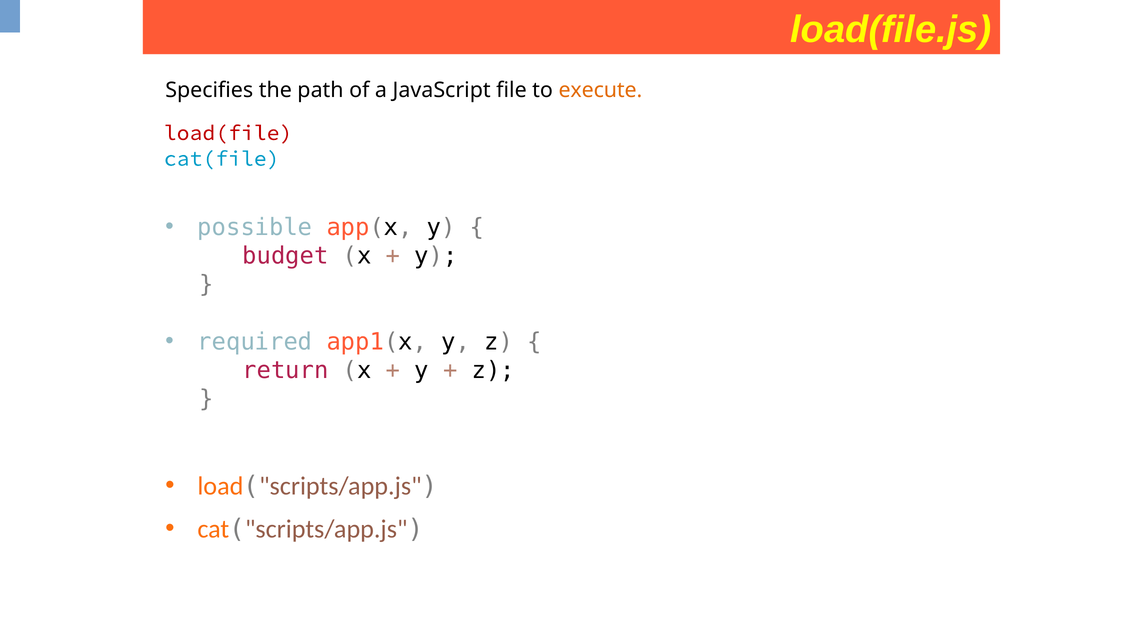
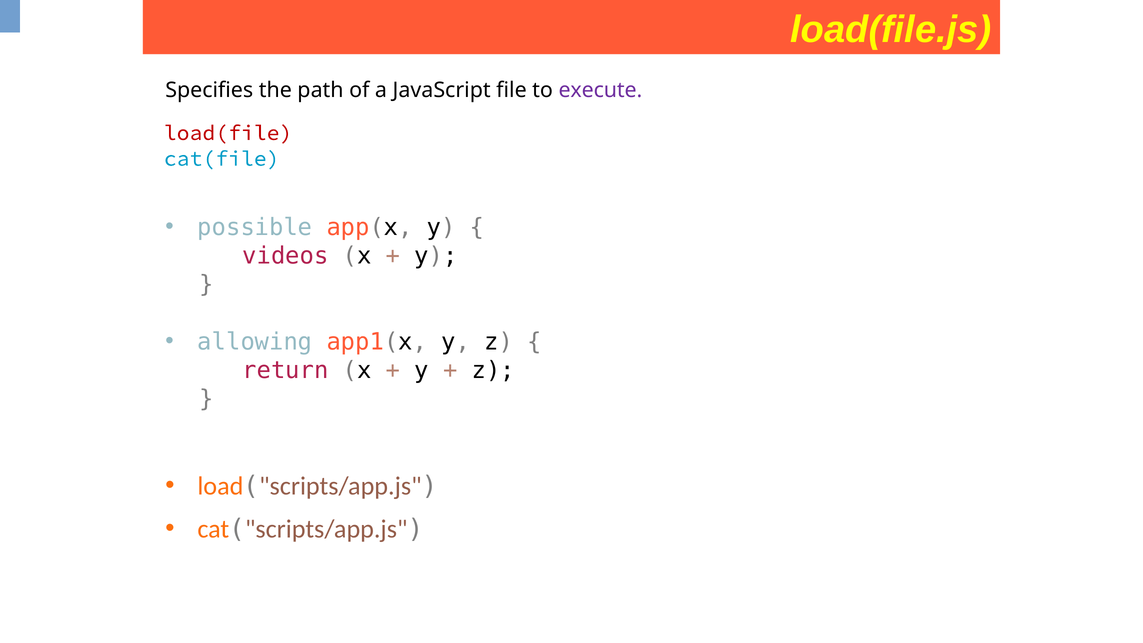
execute colour: orange -> purple (600, 90)
budget: budget -> videos (285, 256)
required: required -> allowing (255, 342)
